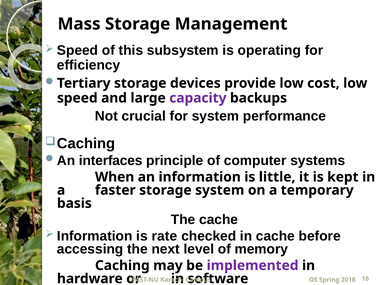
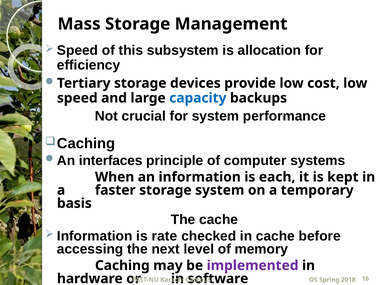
operating: operating -> allocation (269, 50)
capacity colour: purple -> blue (198, 98)
little: little -> each (277, 177)
